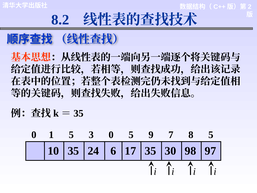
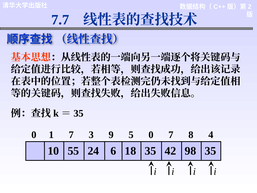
8.2: 8.2 -> 7.7 (60, 20)
1 5: 5 -> 7 (71, 135)
3 0: 0 -> 9 (111, 135)
5 9: 9 -> 0 (151, 135)
8 5: 5 -> 4 (211, 135)
10 35: 35 -> 55 (73, 151)
17: 17 -> 18 (130, 151)
30: 30 -> 42 (170, 151)
98 97: 97 -> 35 (210, 151)
